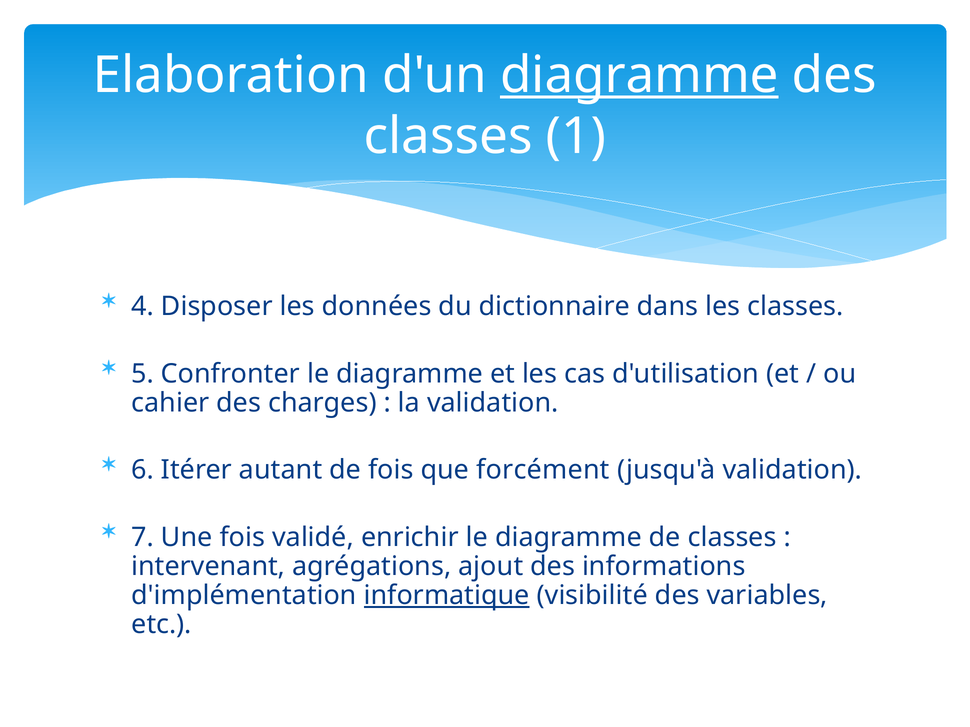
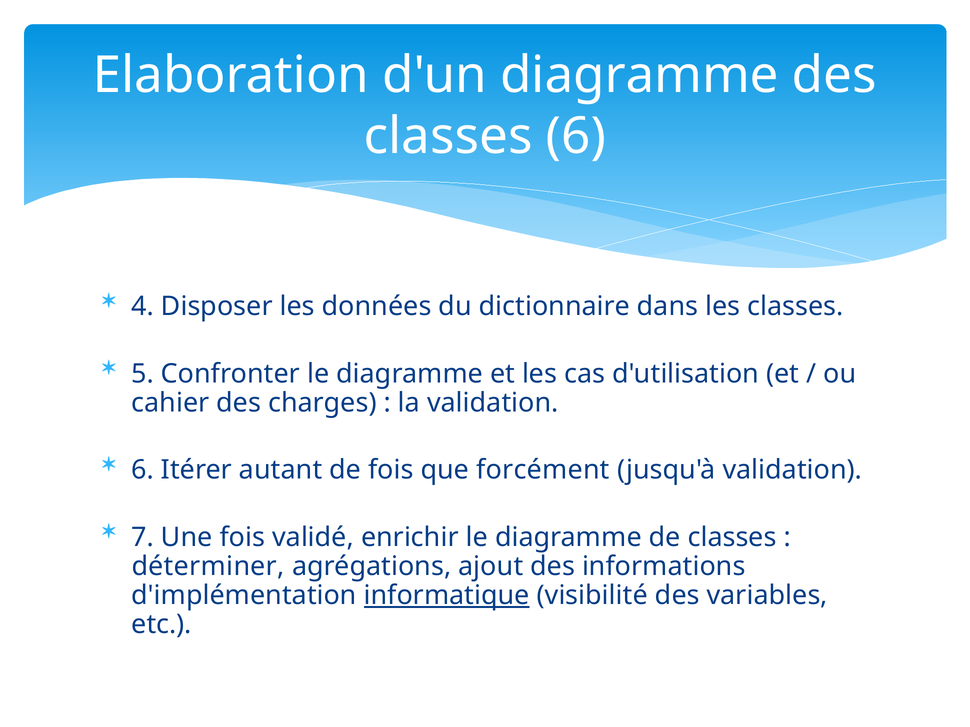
diagramme underline: present -> none (639, 75)
classes 1: 1 -> 6 (576, 137)
intervenant: intervenant -> déterminer (208, 567)
